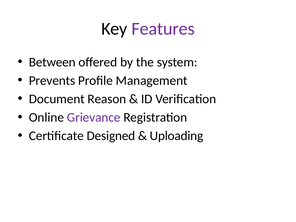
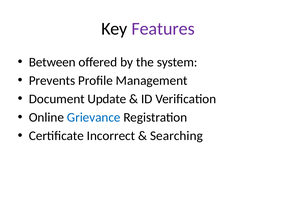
Reason: Reason -> Update (107, 99)
Grievance colour: purple -> blue (94, 117)
Designed: Designed -> Incorrect (111, 136)
Uploading: Uploading -> Searching (176, 136)
